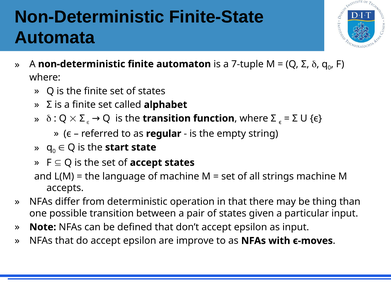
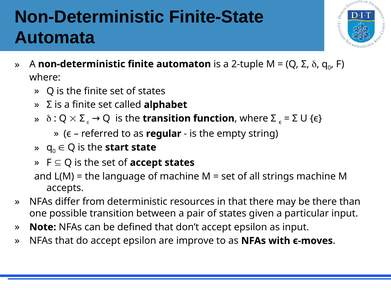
7-tuple: 7-tuple -> 2-tuple (247, 64)
operation: operation -> resources (192, 202)
be thing: thing -> there (325, 202)
